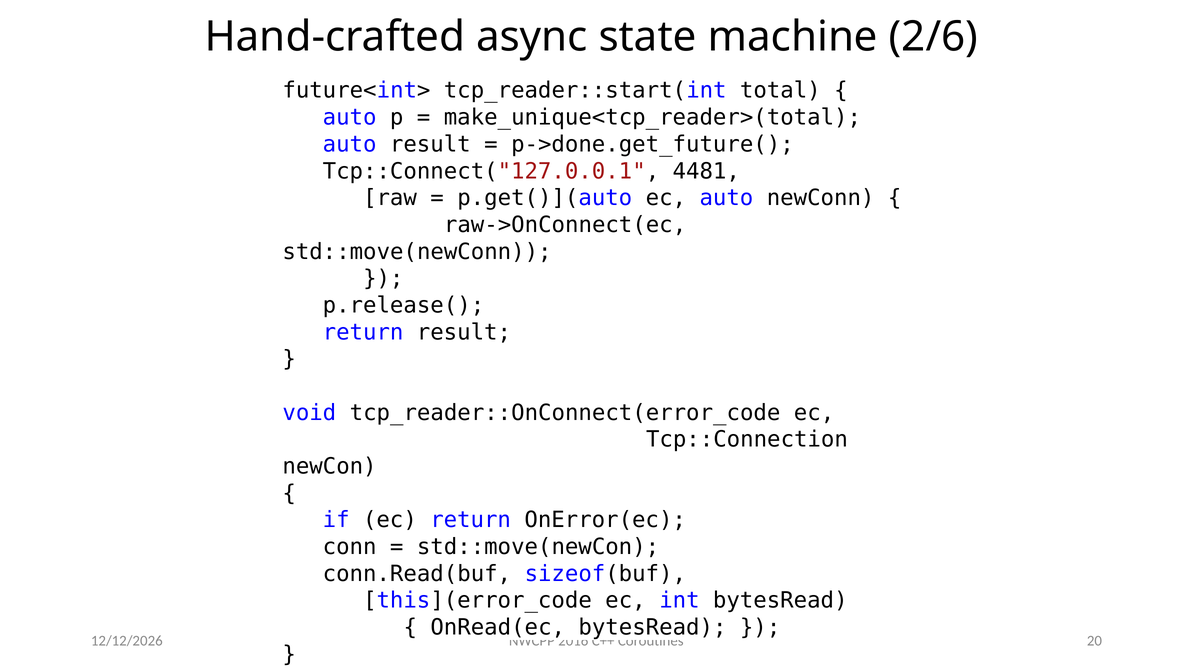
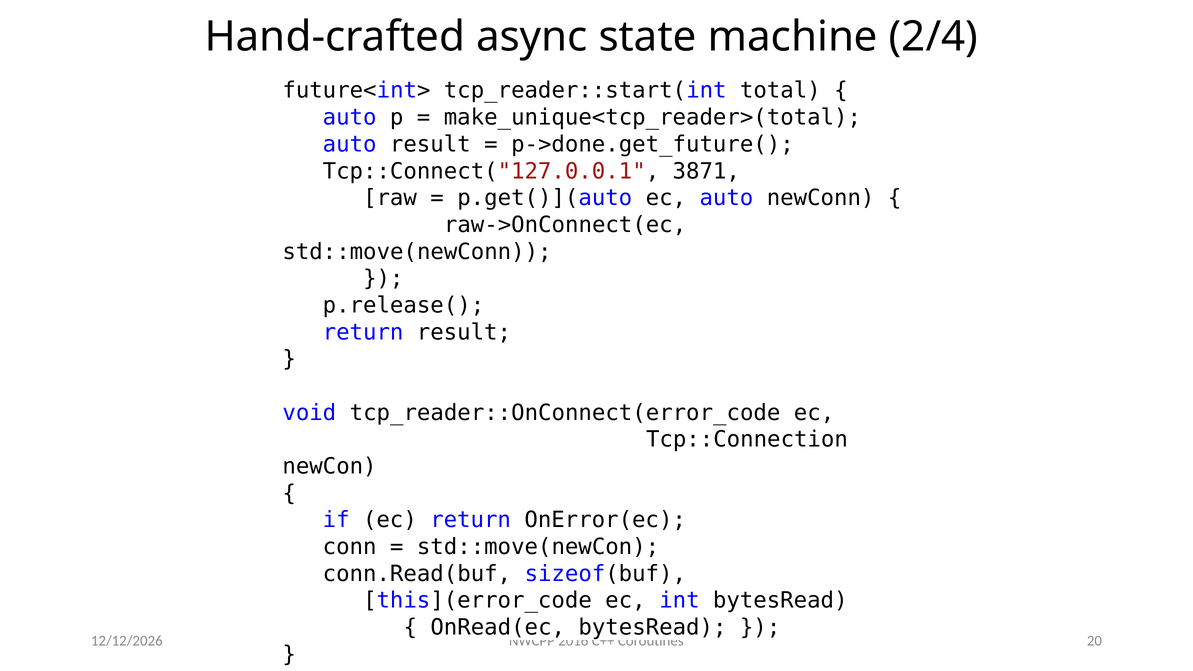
2/6: 2/6 -> 2/4 (933, 37)
4481: 4481 -> 3871 (706, 171)
